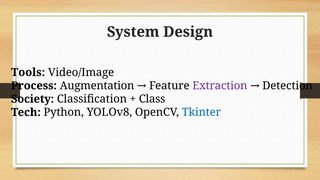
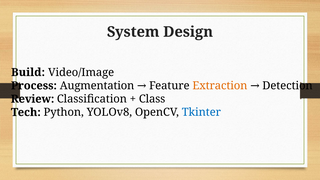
Tools: Tools -> Build (28, 72)
Extraction colour: purple -> orange (220, 86)
Society: Society -> Review (33, 99)
